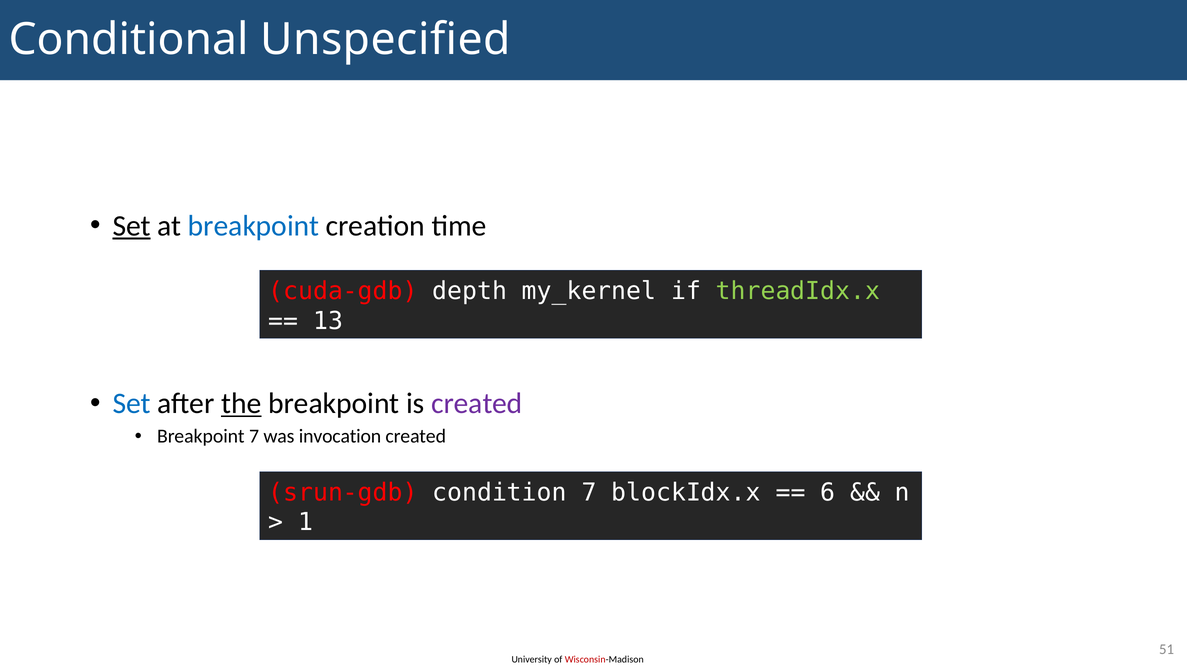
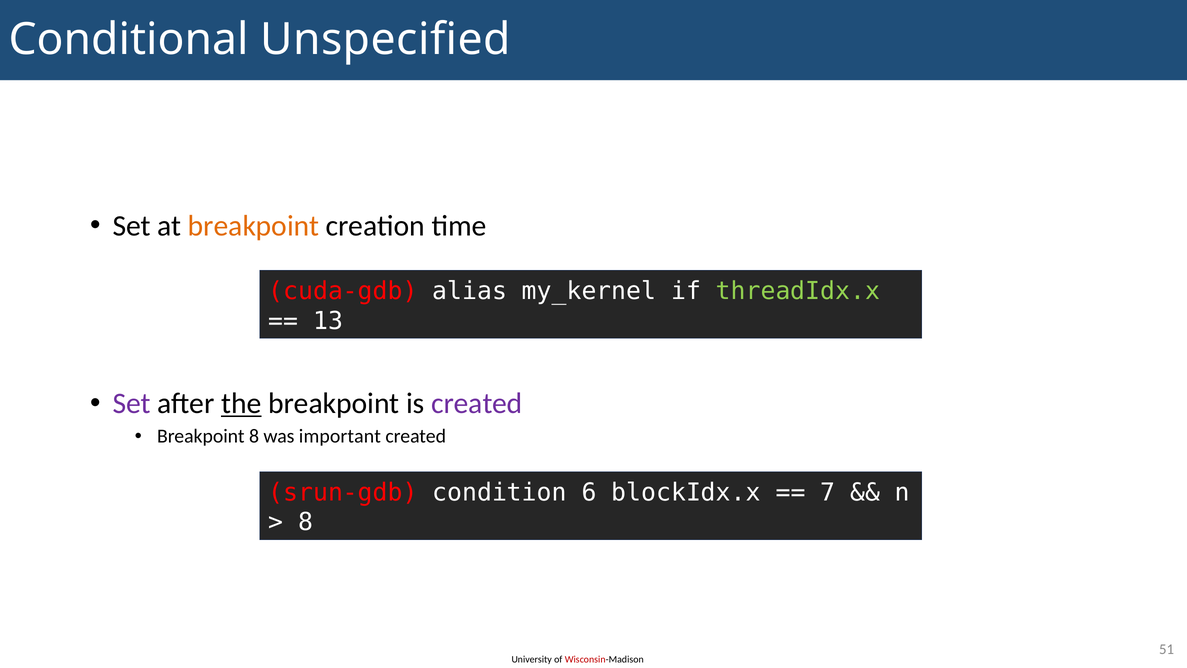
Set underline: present -> none (132, 226)
breakpoint colour: blue -> orange (254, 226)
depth: depth -> alias (470, 291)
Set colour: blue -> purple (132, 403)
Breakpoint 7: 7 -> 8 (254, 436)
invocation: invocation -> important (340, 436)
condition 7: 7 -> 6 (589, 492)
6: 6 -> 7 (828, 492)
1: 1 -> 8 (306, 522)
